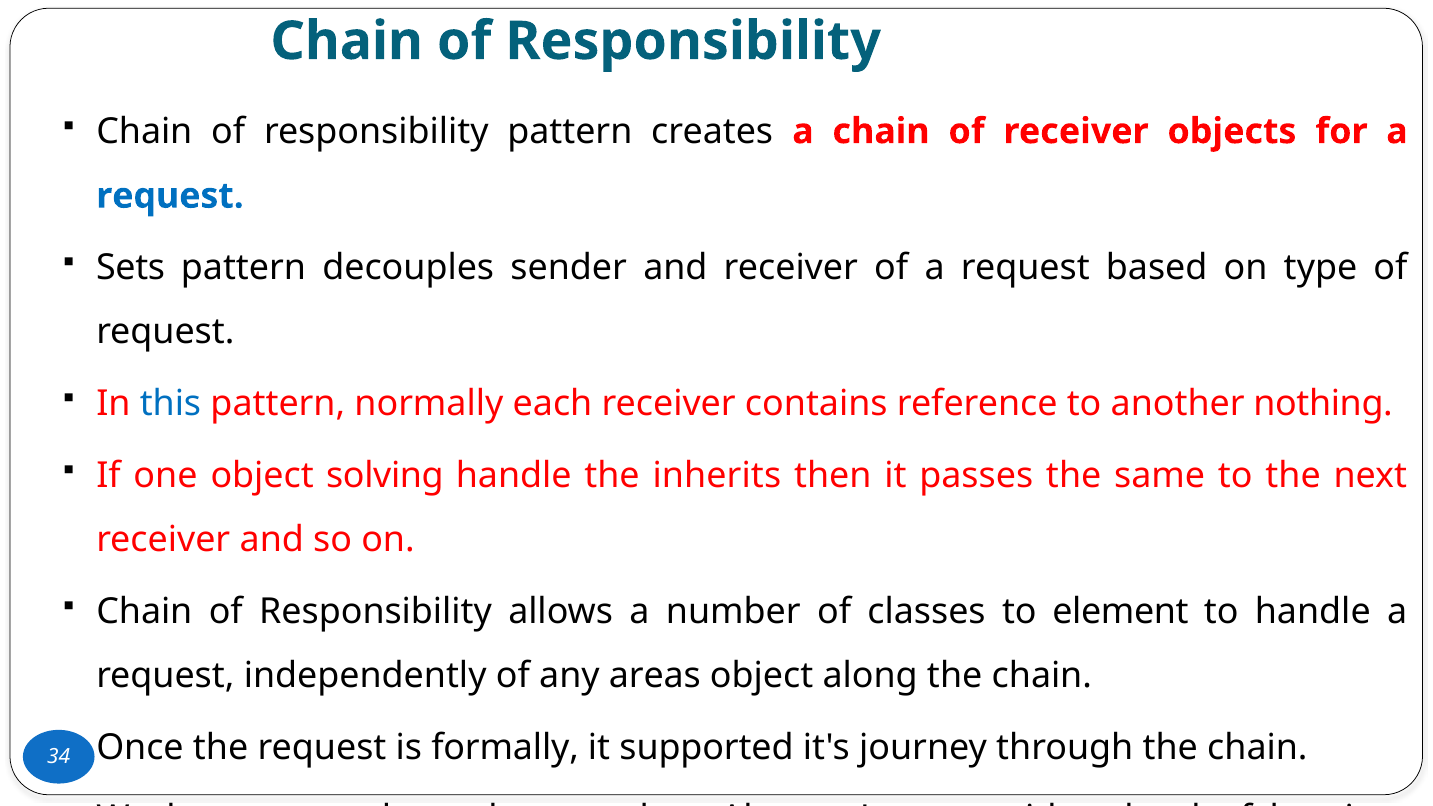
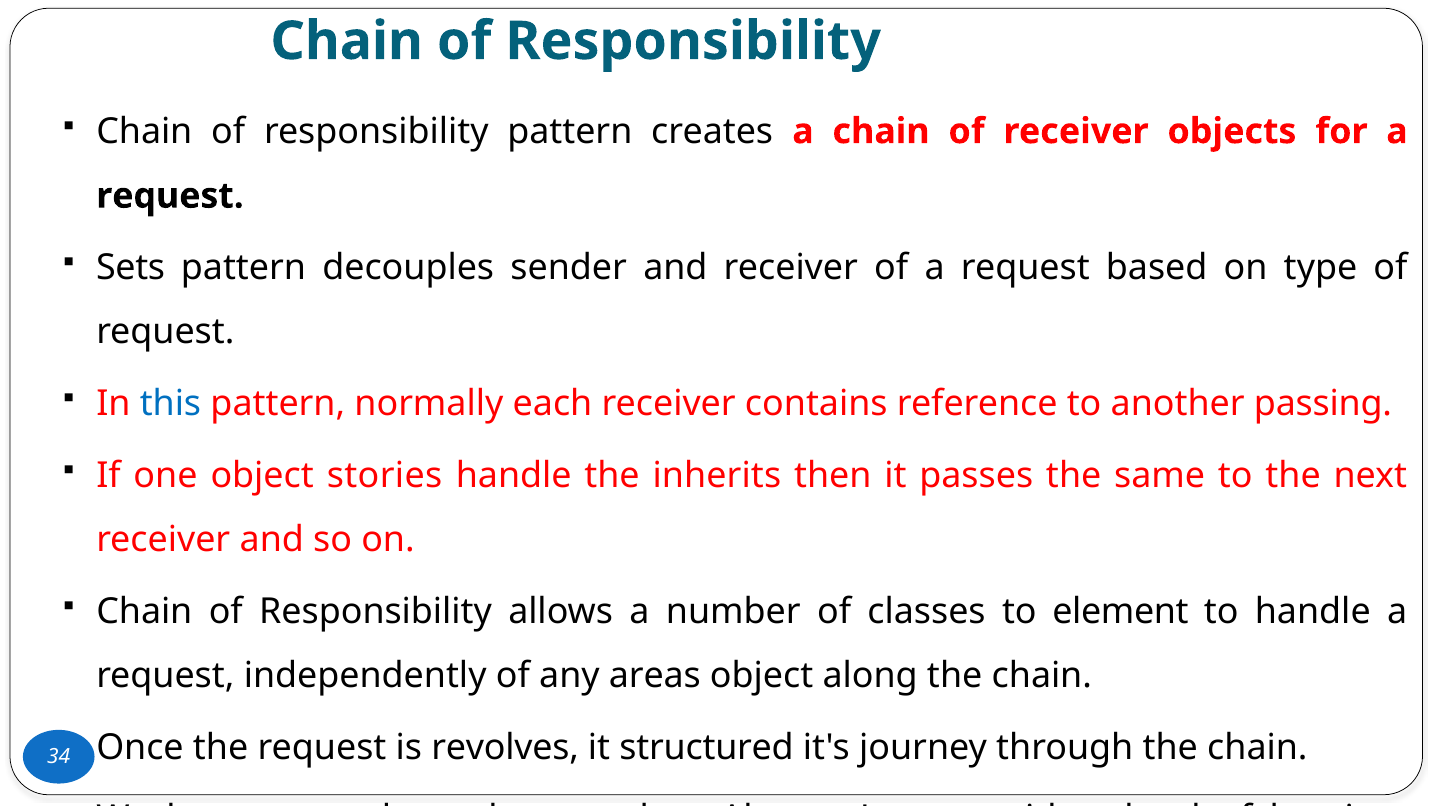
request colour: blue -> black (170, 196)
nothing: nothing -> passing (1323, 404)
solving: solving -> stories (385, 475)
formally: formally -> revolves (505, 748)
supported: supported -> structured (707, 748)
